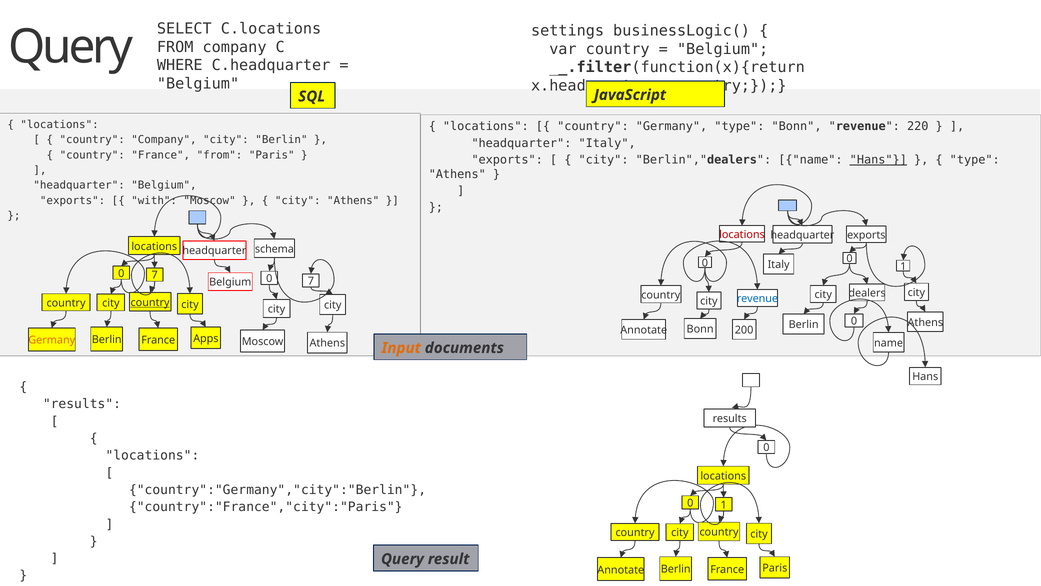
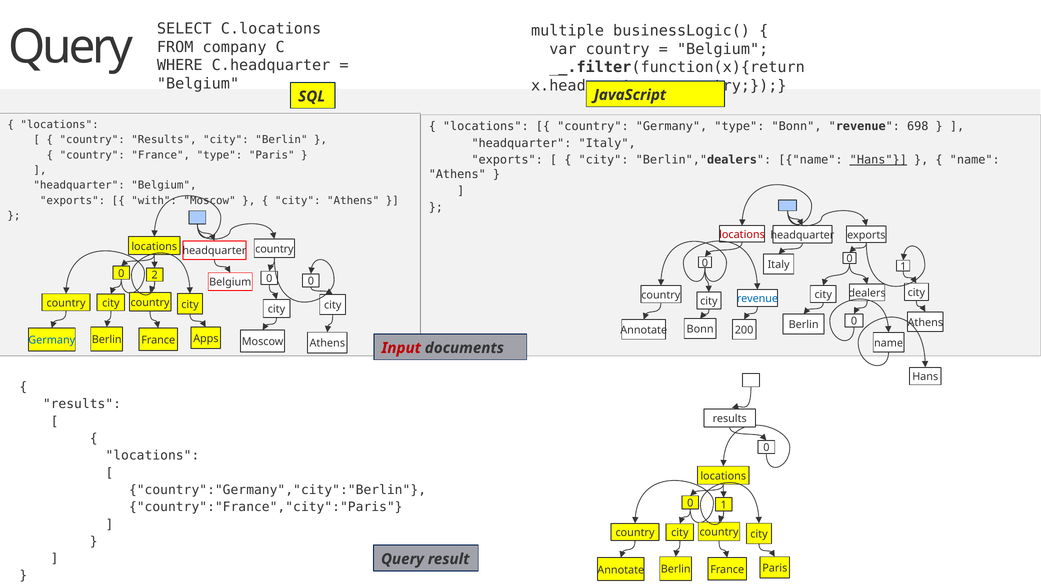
settings: settings -> multiple (568, 31)
220: 220 -> 698 (918, 126)
country Company: Company -> Results (164, 140)
France from: from -> type (220, 155)
type: type -> name (975, 160)
headquarter schema: schema -> country (274, 249)
7: 7 -> 2 (155, 275)
7: 7 -> 0 (311, 281)
country underline: present -> none (150, 302)
Germany colour: orange -> blue (52, 340)
Input colour: orange -> red (401, 348)
